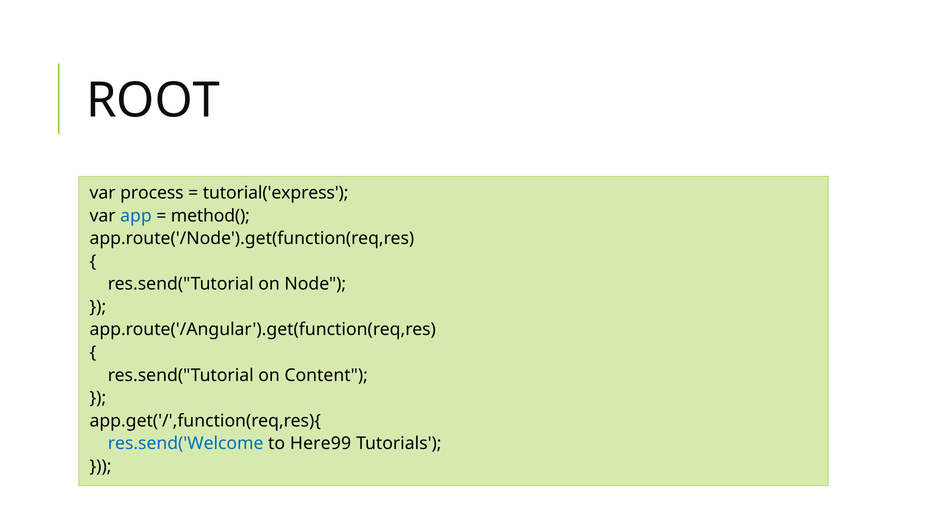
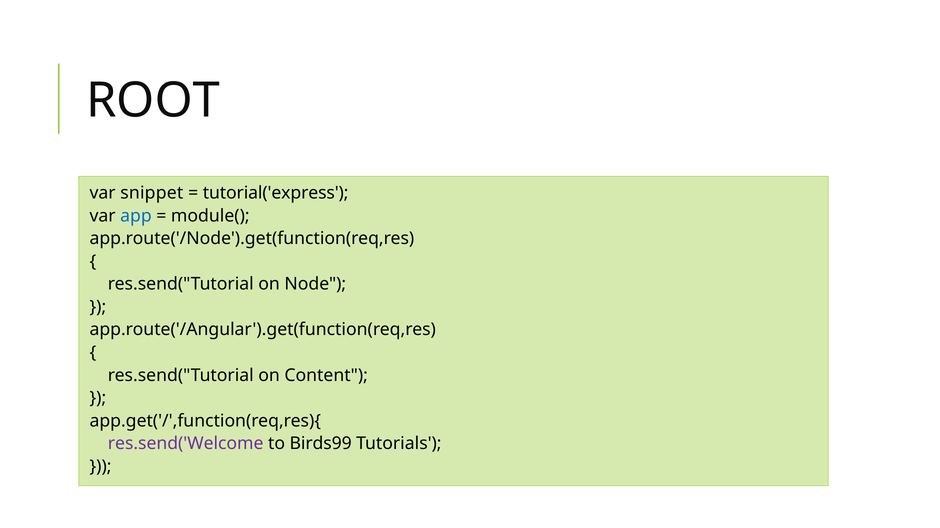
process: process -> snippet (152, 193)
method(: method( -> module( (210, 216)
res.send('Welcome colour: blue -> purple (186, 444)
Here99: Here99 -> Birds99 (321, 444)
